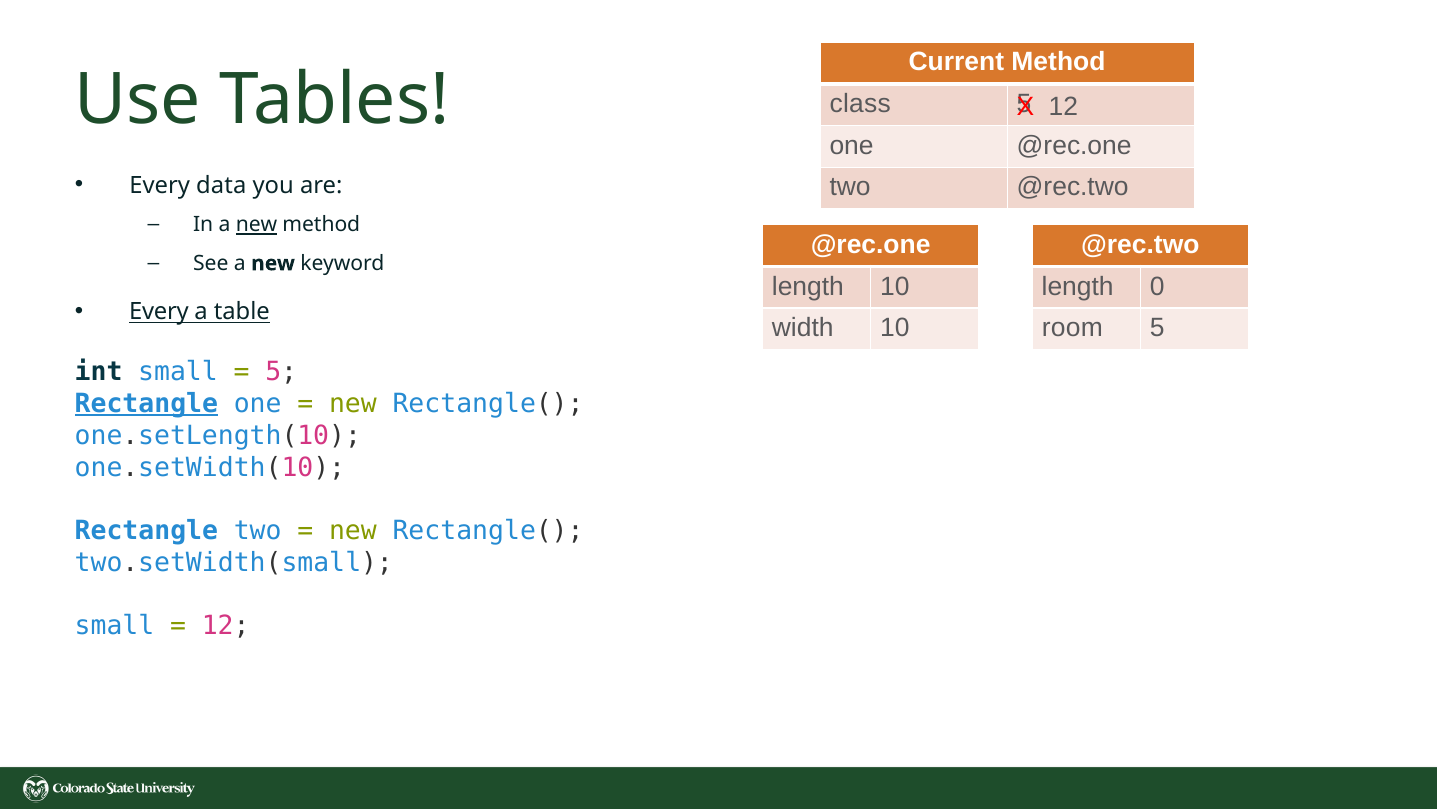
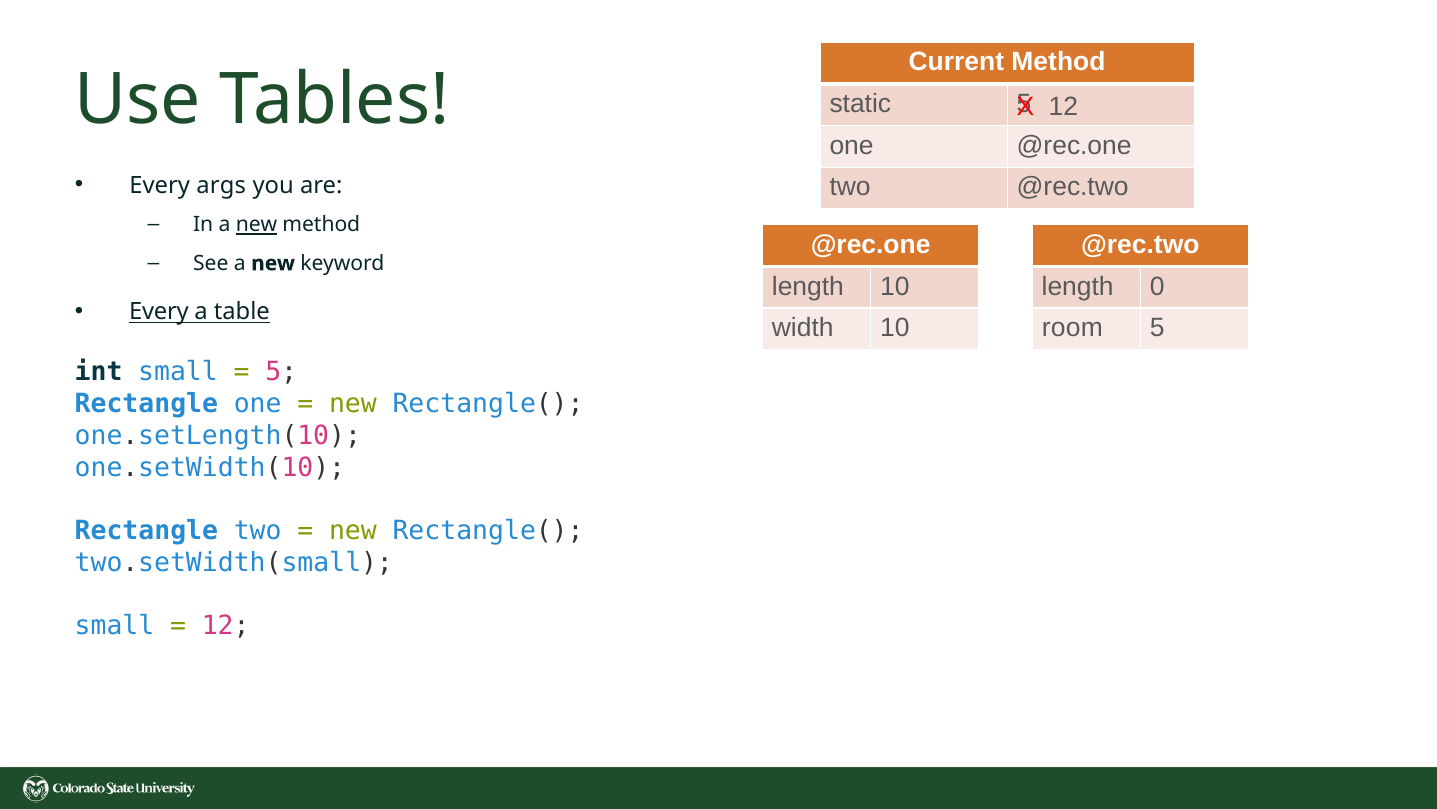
class: class -> static (860, 104)
data: data -> args (221, 185)
Rectangle underline: present -> none (146, 403)
